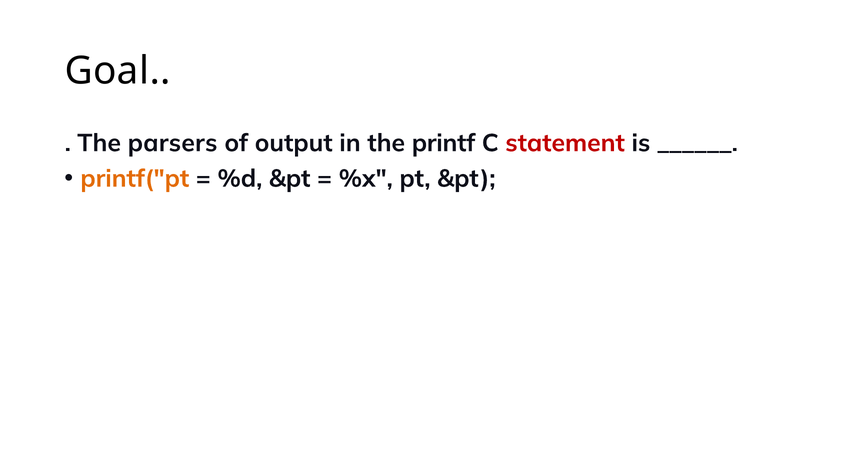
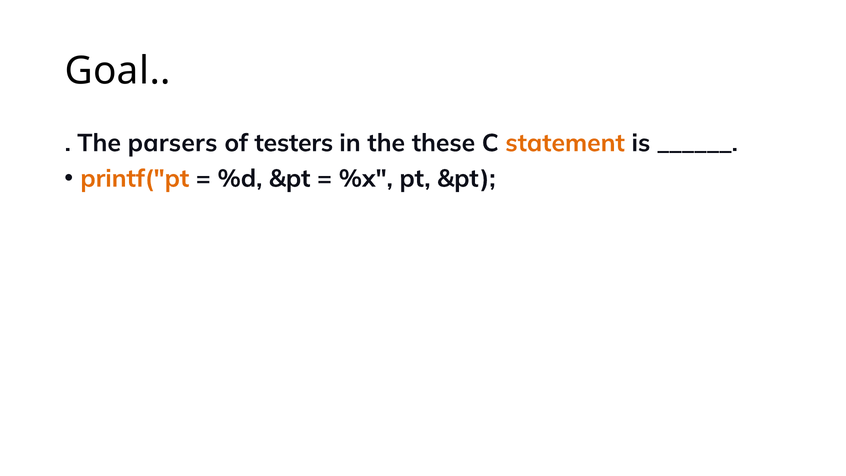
output: output -> testers (294, 143)
printf: printf -> these (443, 143)
statement colour: red -> orange (565, 143)
